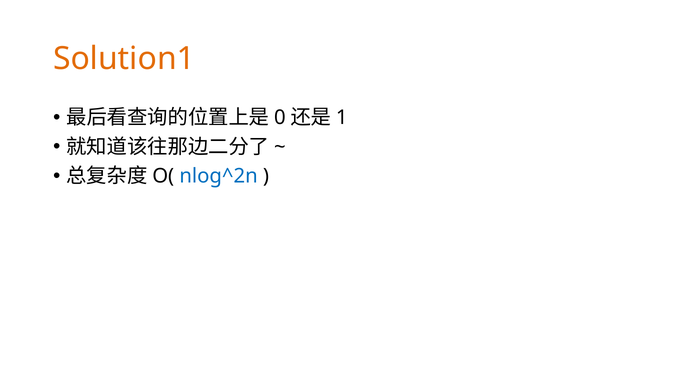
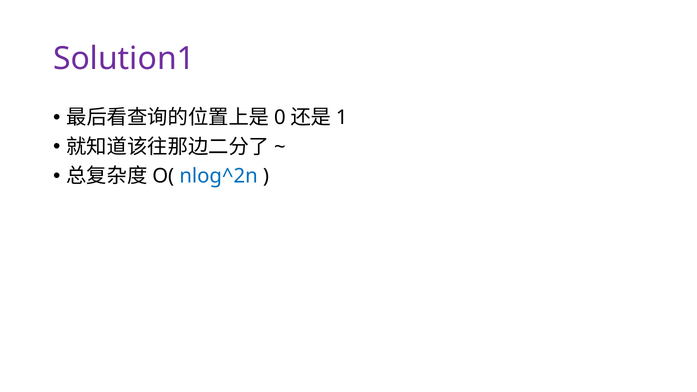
Solution1 colour: orange -> purple (124, 59)
